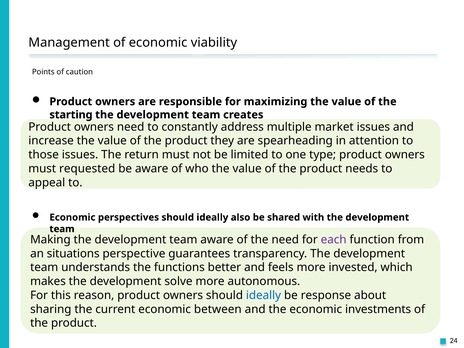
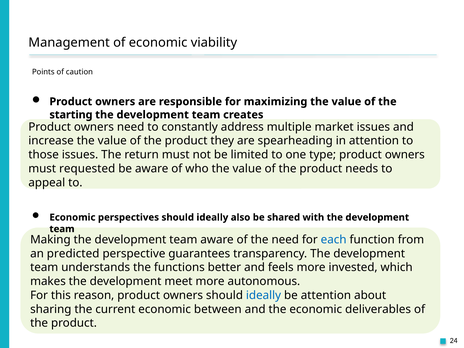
each colour: purple -> blue (334, 240)
situations: situations -> predicted (73, 254)
solve: solve -> meet (178, 281)
be response: response -> attention (326, 295)
investments: investments -> deliverables (378, 309)
